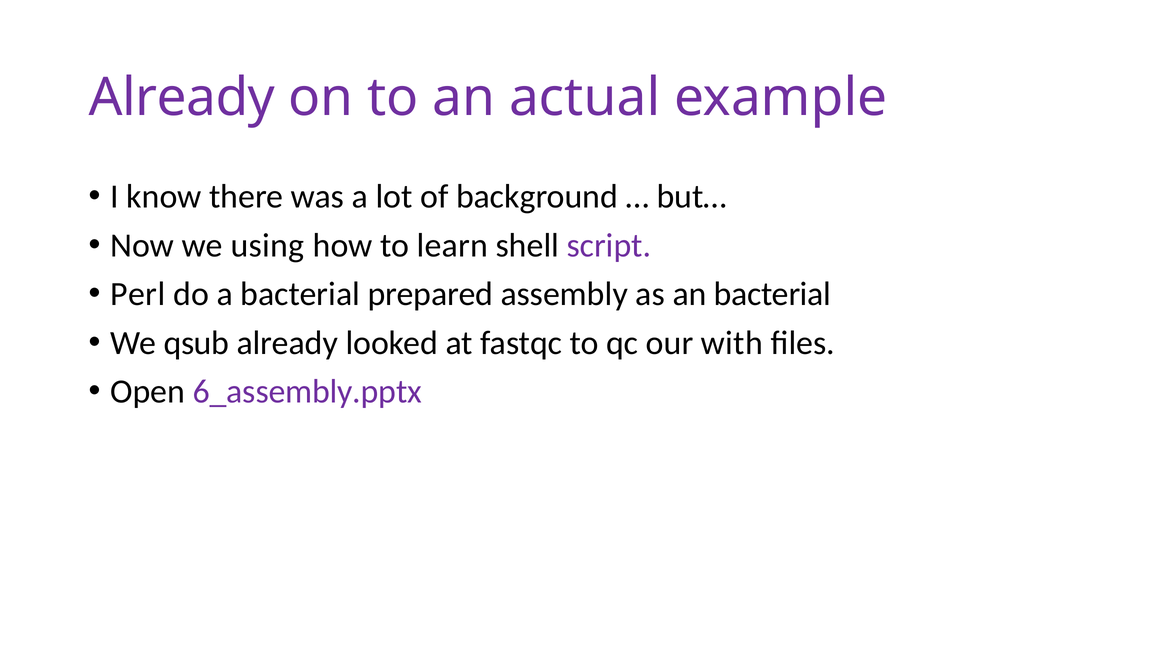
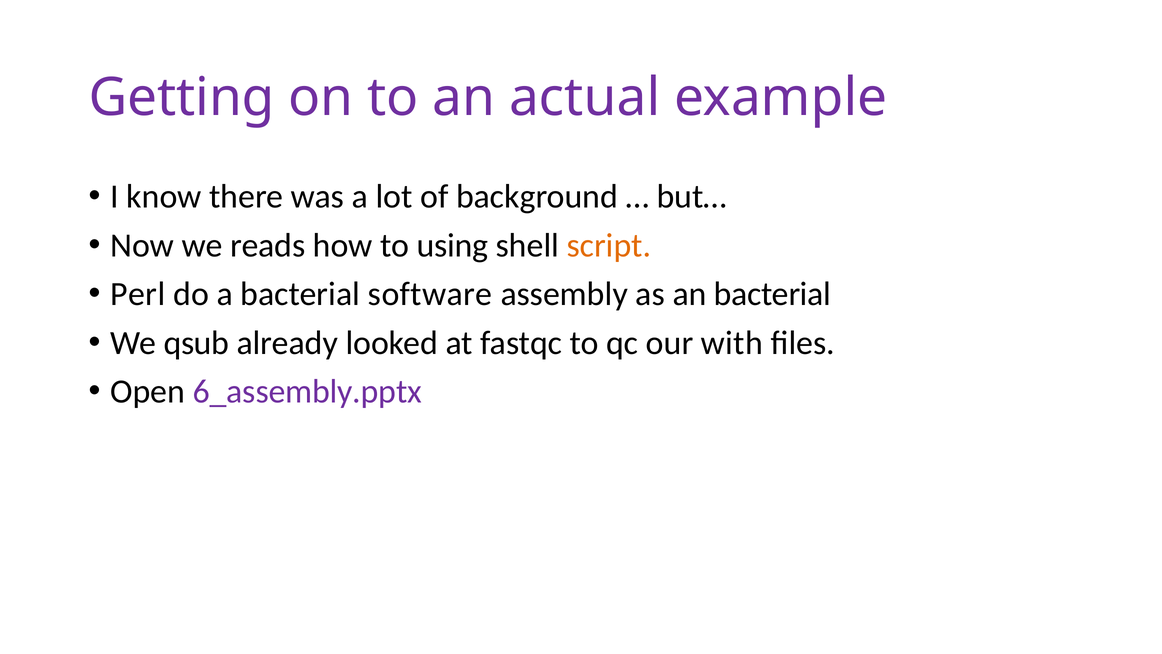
Already: Already -> Getting (182, 98)
using: using -> reads (268, 245)
learn: learn -> using (452, 245)
script colour: purple -> orange (609, 245)
prepared: prepared -> software (430, 294)
